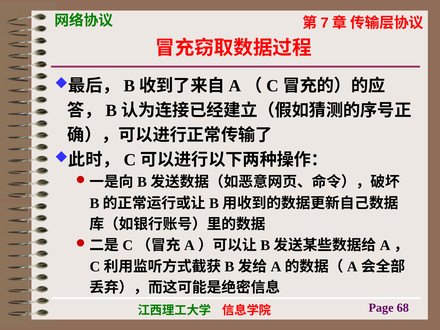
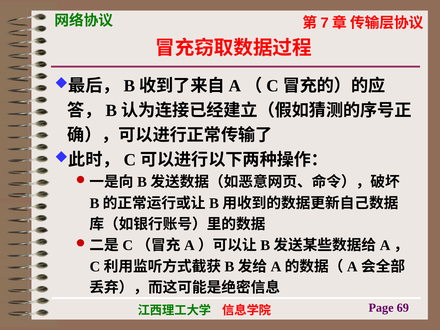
68: 68 -> 69 (403, 308)
